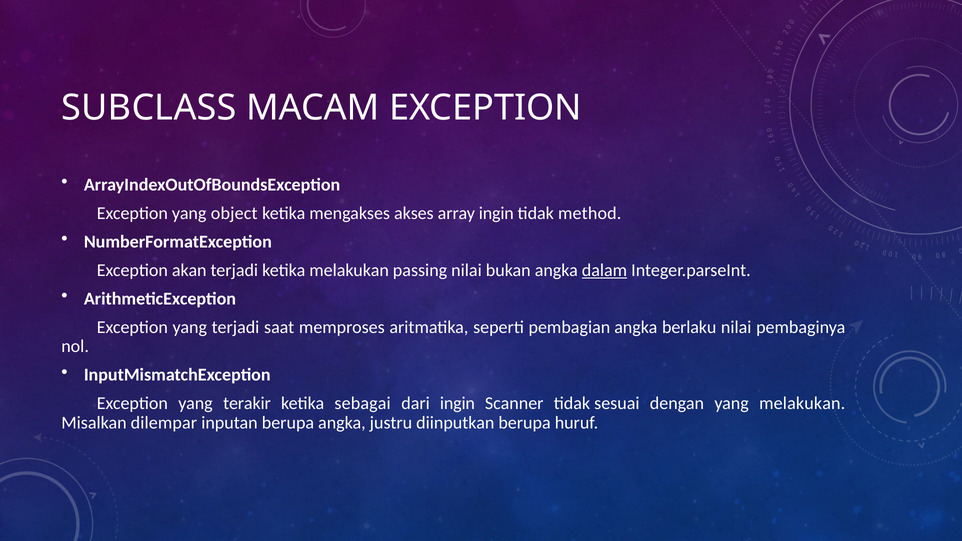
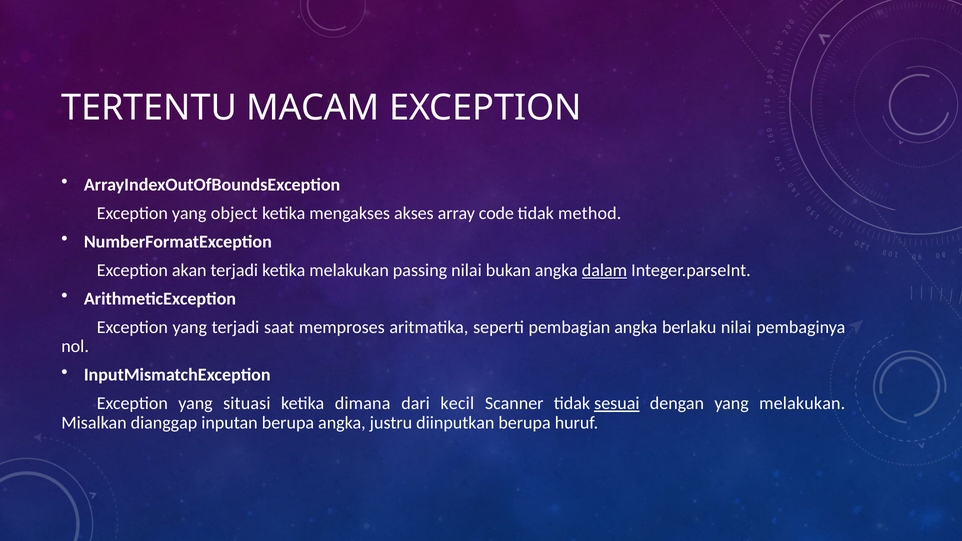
SUBCLASS: SUBCLASS -> TERTENTU (149, 108)
array ingin: ingin -> code (496, 213)
terakir: terakir -> situasi (247, 404)
sebagai: sebagai -> dimana (363, 404)
dari ingin: ingin -> kecil (457, 404)
sesuai underline: none -> present (617, 404)
dilempar: dilempar -> dianggap (164, 423)
